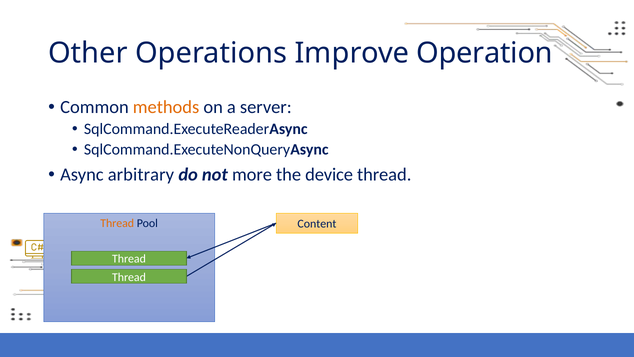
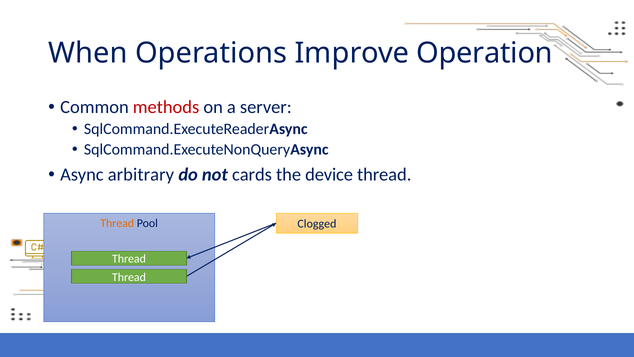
Other: Other -> When (88, 53)
methods colour: orange -> red (166, 107)
more: more -> cards (252, 175)
Content: Content -> Clogged (317, 224)
